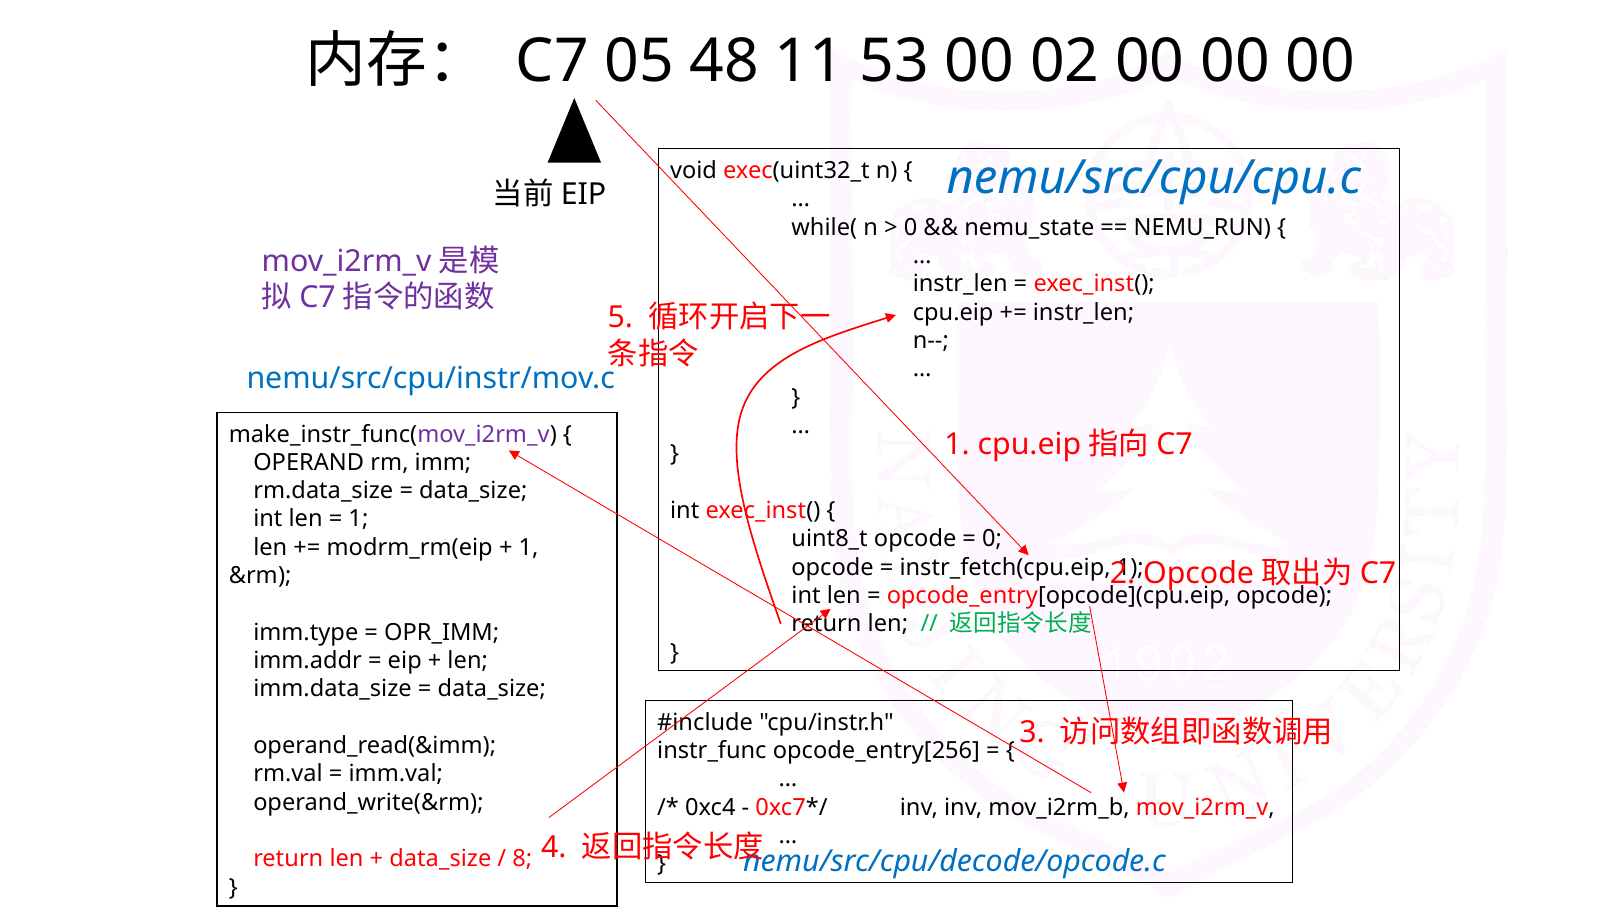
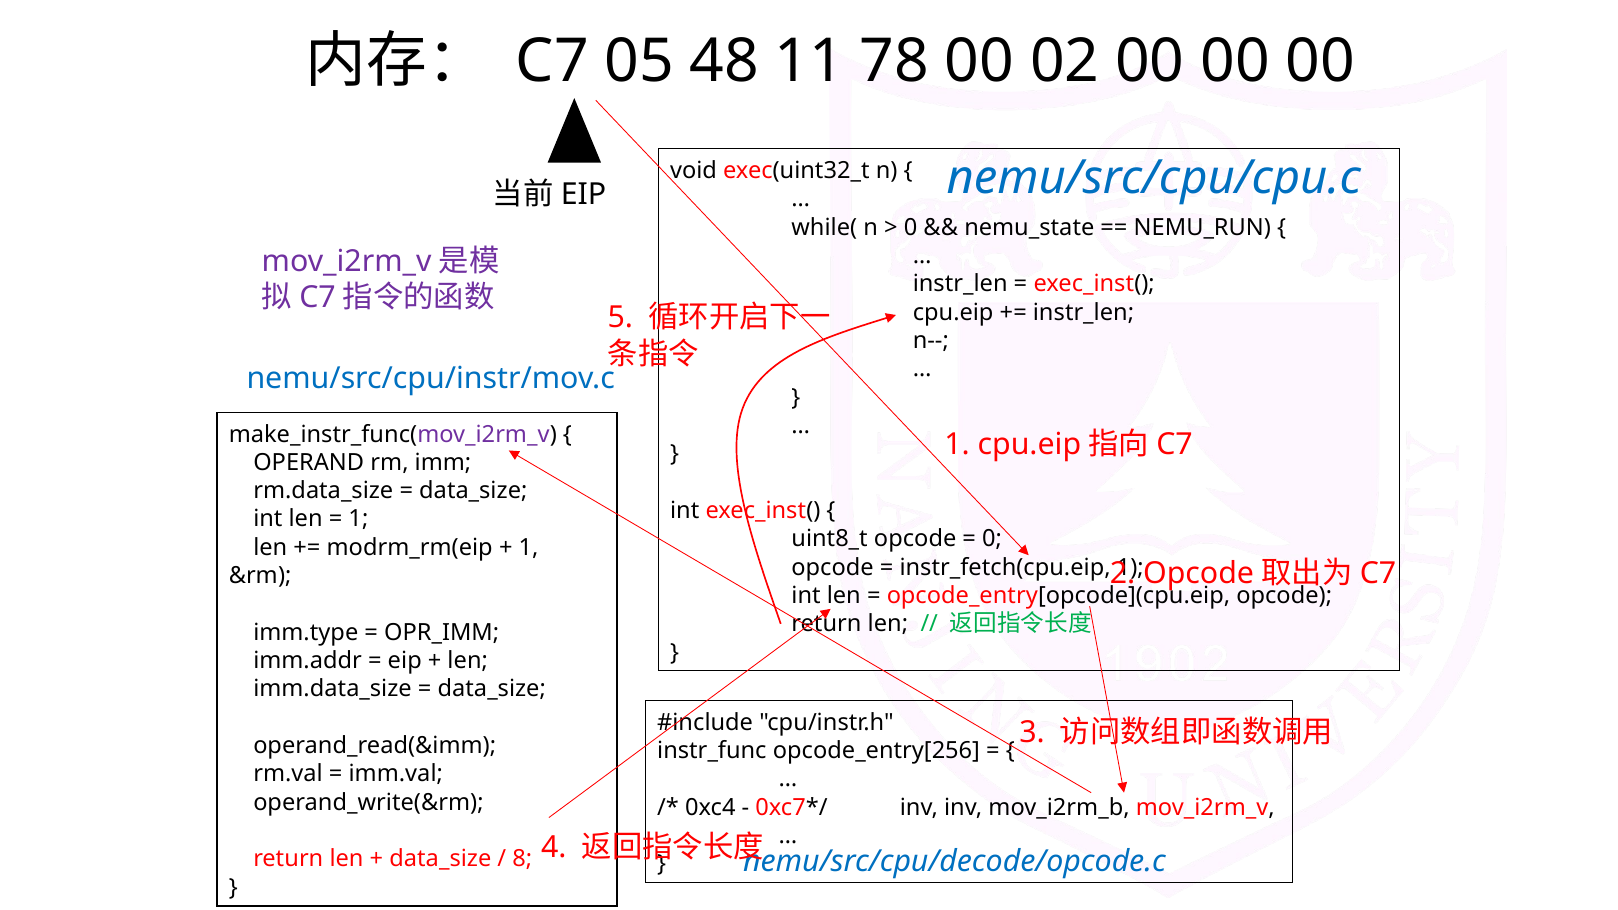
53: 53 -> 78 (895, 61)
